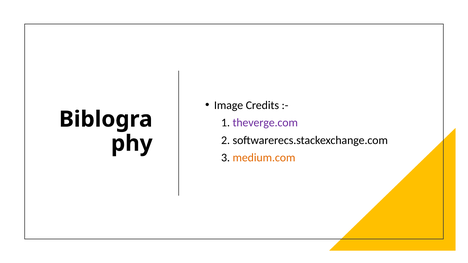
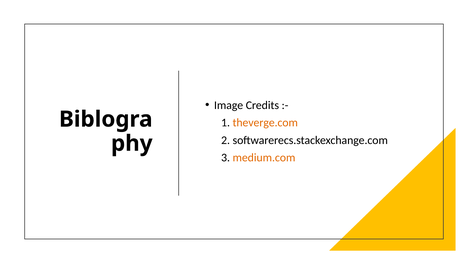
theverge.com colour: purple -> orange (265, 123)
